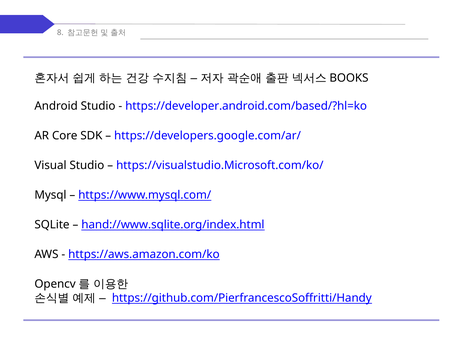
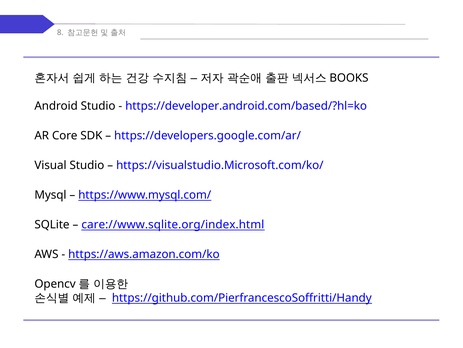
hand://www.sqlite.org/index.html: hand://www.sqlite.org/index.html -> care://www.sqlite.org/index.html (173, 224)
